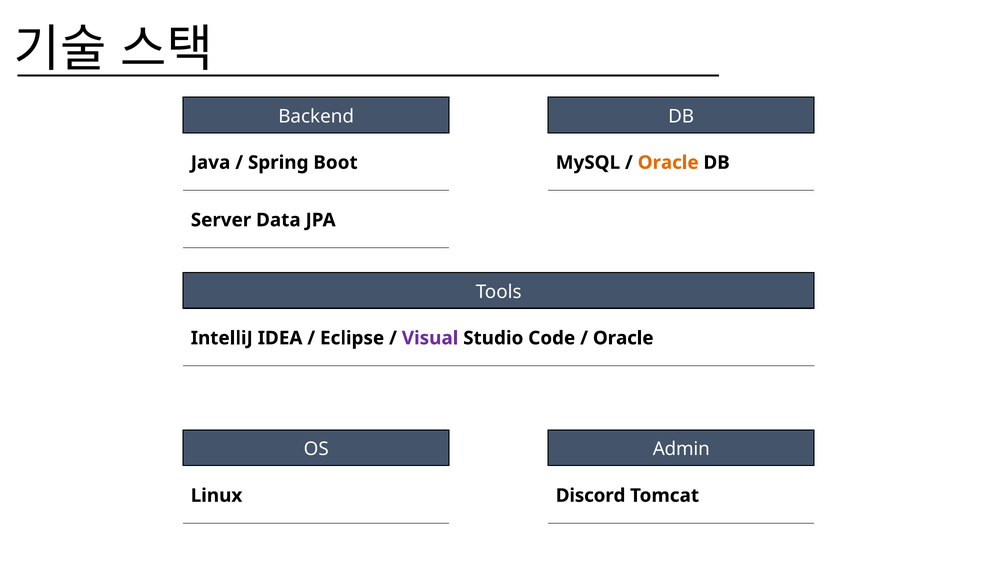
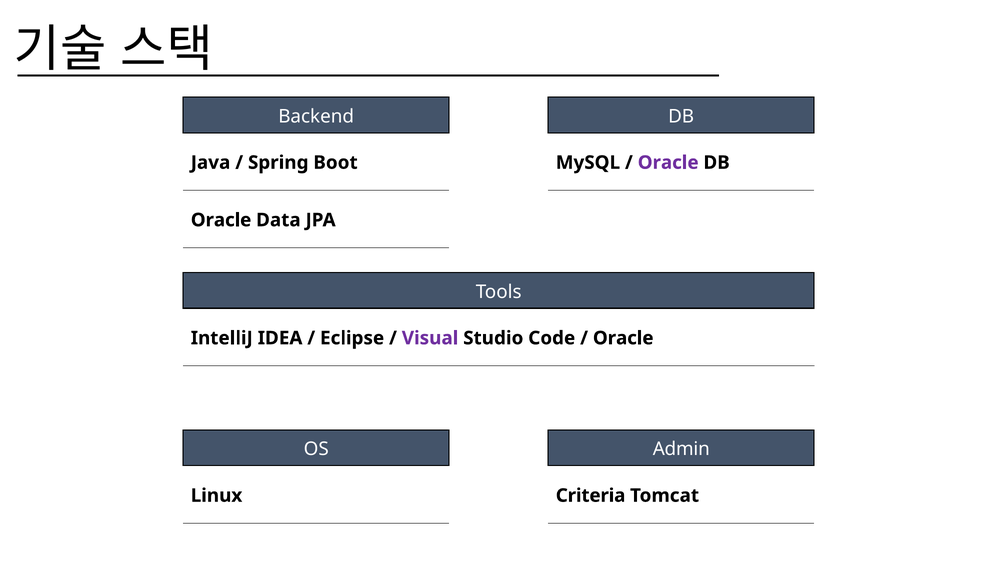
Oracle colour: orange -> purple (668, 163)
Server: Server -> Oracle (221, 220)
Discord: Discord -> Criteria (591, 495)
